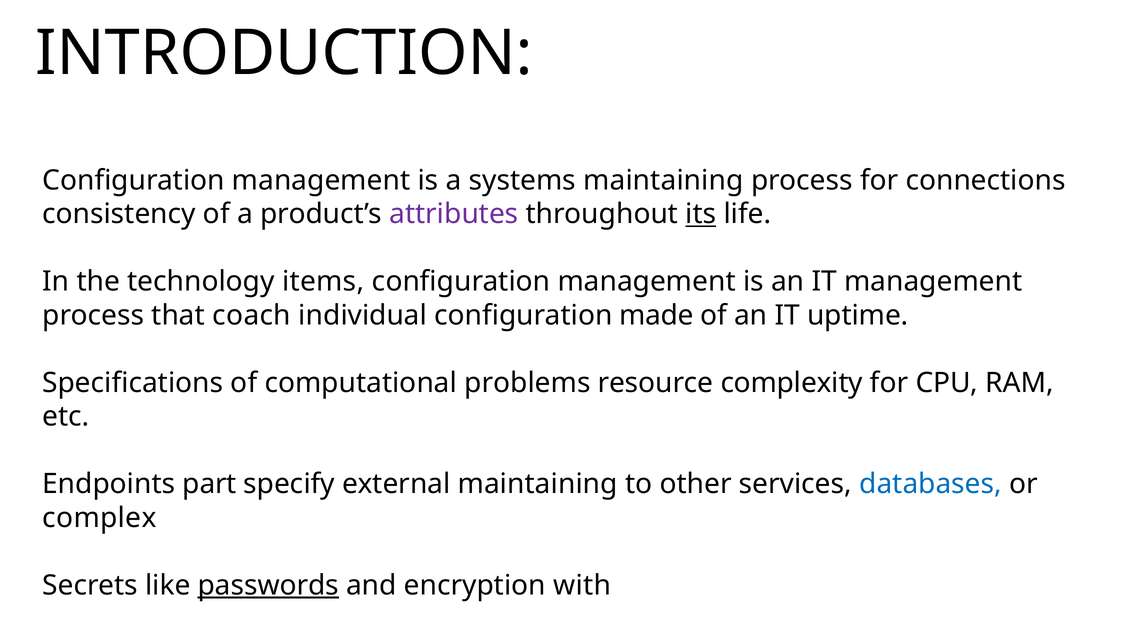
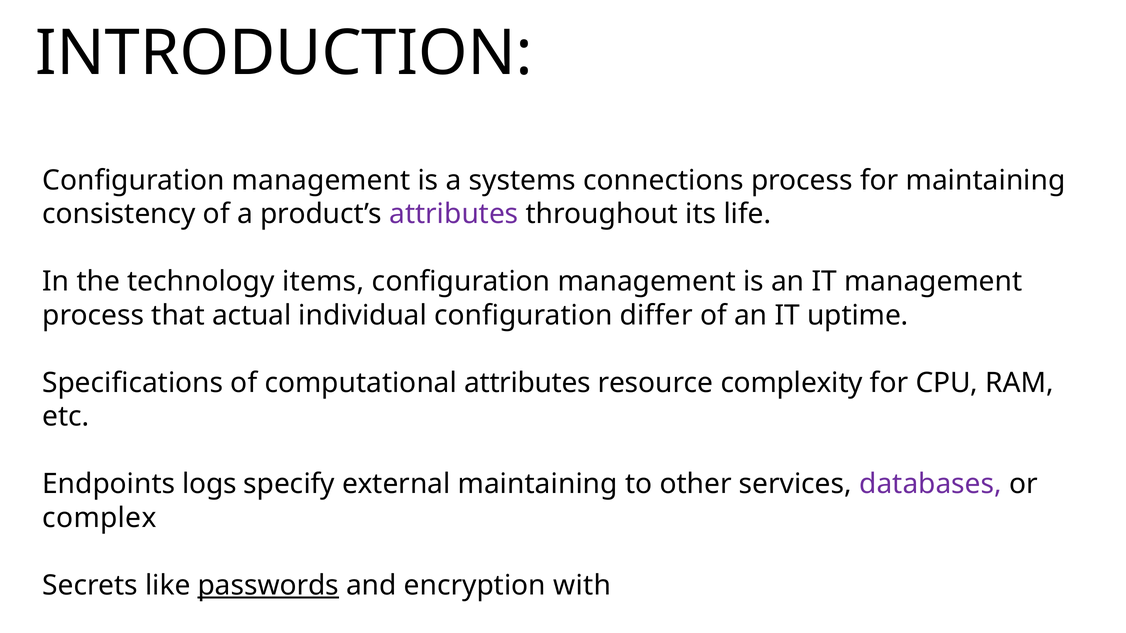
systems maintaining: maintaining -> connections (663, 180)
for connections: connections -> maintaining (986, 180)
its underline: present -> none (701, 214)
coach: coach -> actual (252, 316)
made: made -> differ (656, 316)
computational problems: problems -> attributes (528, 383)
part: part -> logs (210, 484)
databases colour: blue -> purple (931, 484)
